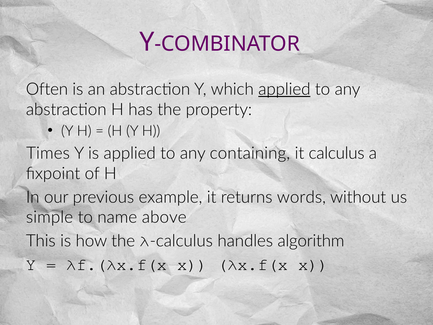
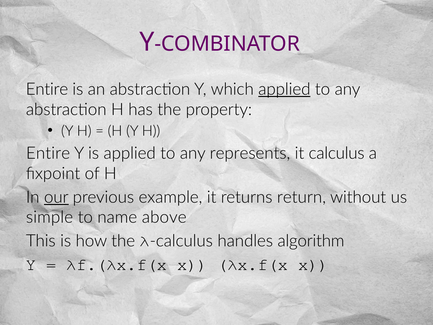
Often: Often -> Entire (47, 89)
Times: Times -> Entire (48, 153)
containing: containing -> represents (250, 153)
our underline: none -> present (56, 197)
words: words -> return (301, 197)
